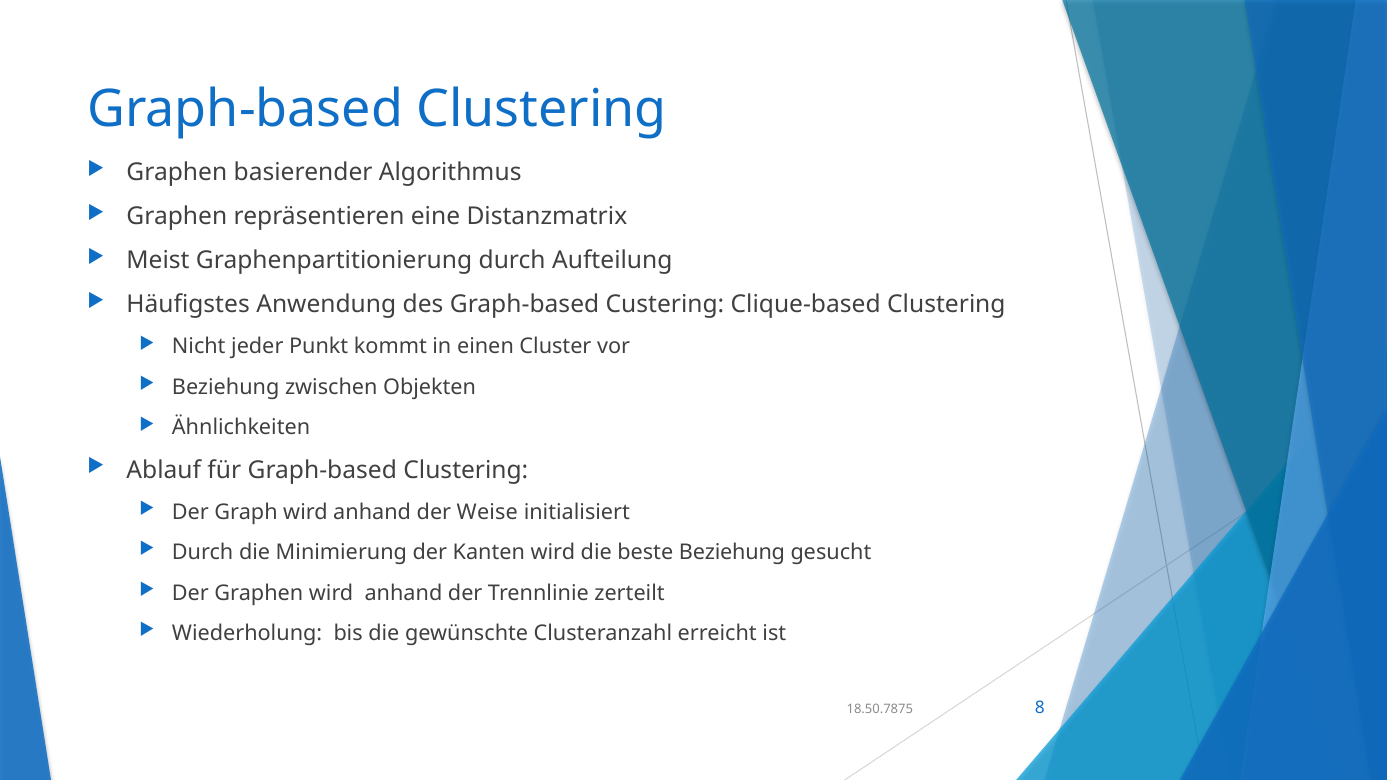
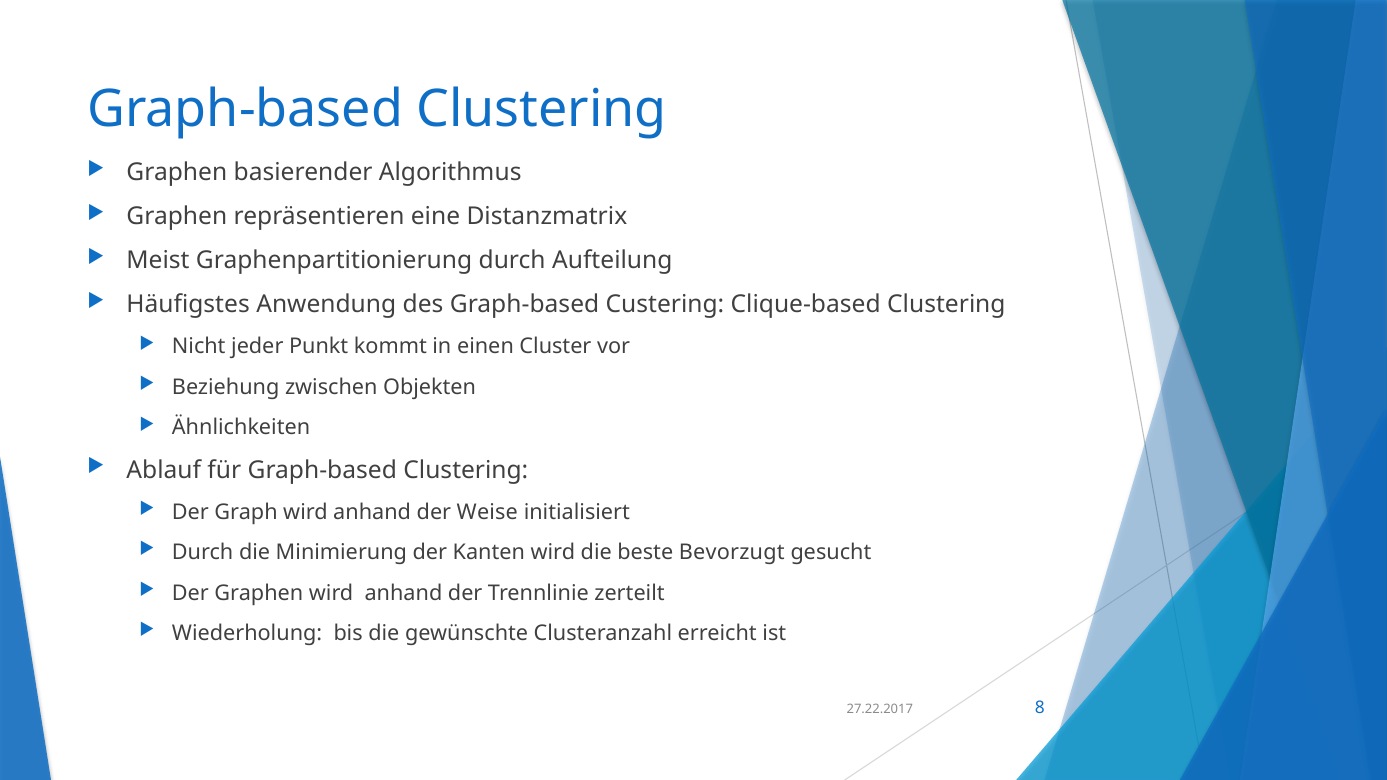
beste Beziehung: Beziehung -> Bevorzugt (732, 553)
18.50.7875: 18.50.7875 -> 27.22.2017 (880, 709)
